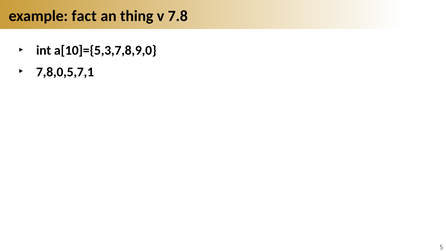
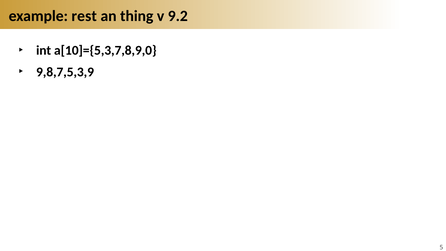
fact: fact -> rest (84, 16)
7.8: 7.8 -> 9.2 (178, 16)
7,8,0,5,7,1: 7,8,0,5,7,1 -> 9,8,7,5,3,9 (65, 72)
